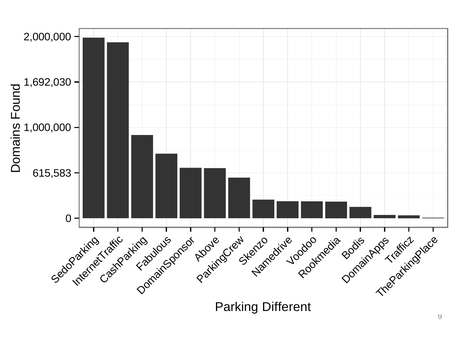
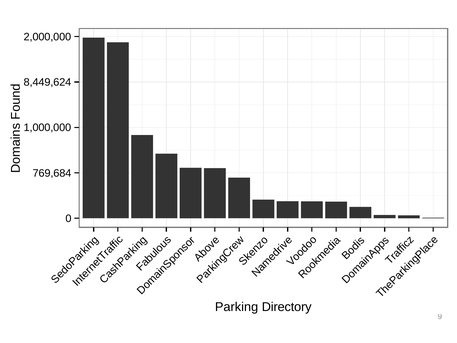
1,692,030: 1,692,030 -> 8,449,624 (47, 82)
615,583: 615,583 -> 769,684 (52, 173)
Different: Different -> Directory (287, 307)
